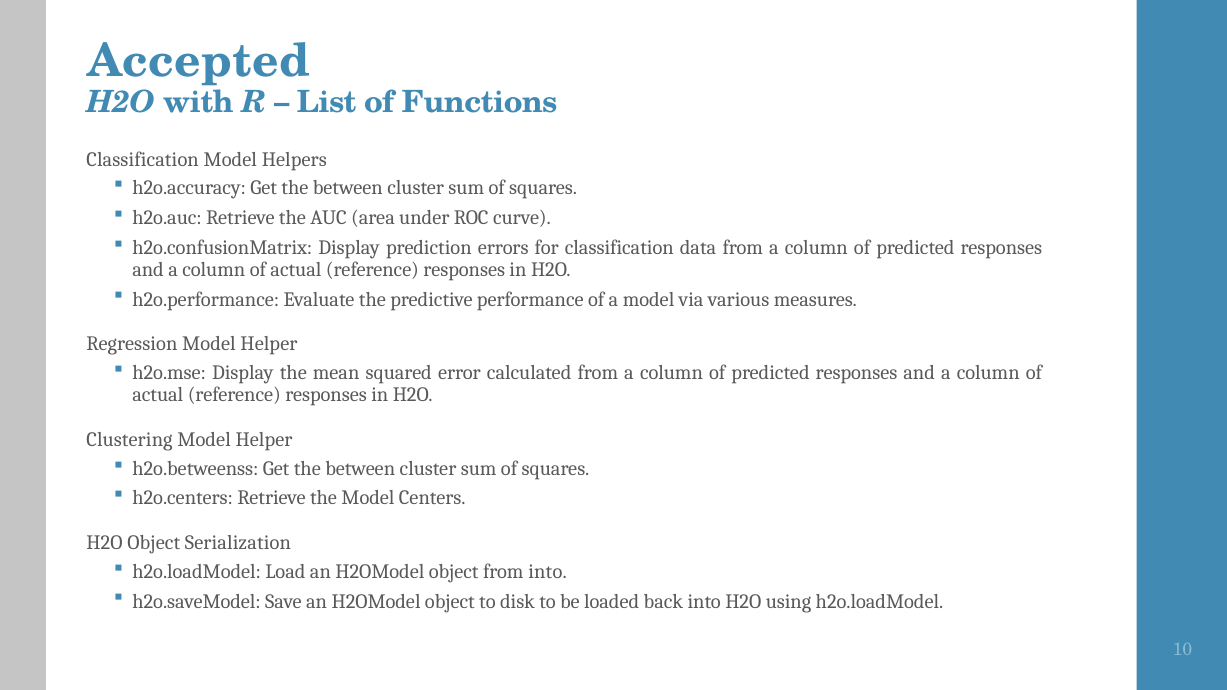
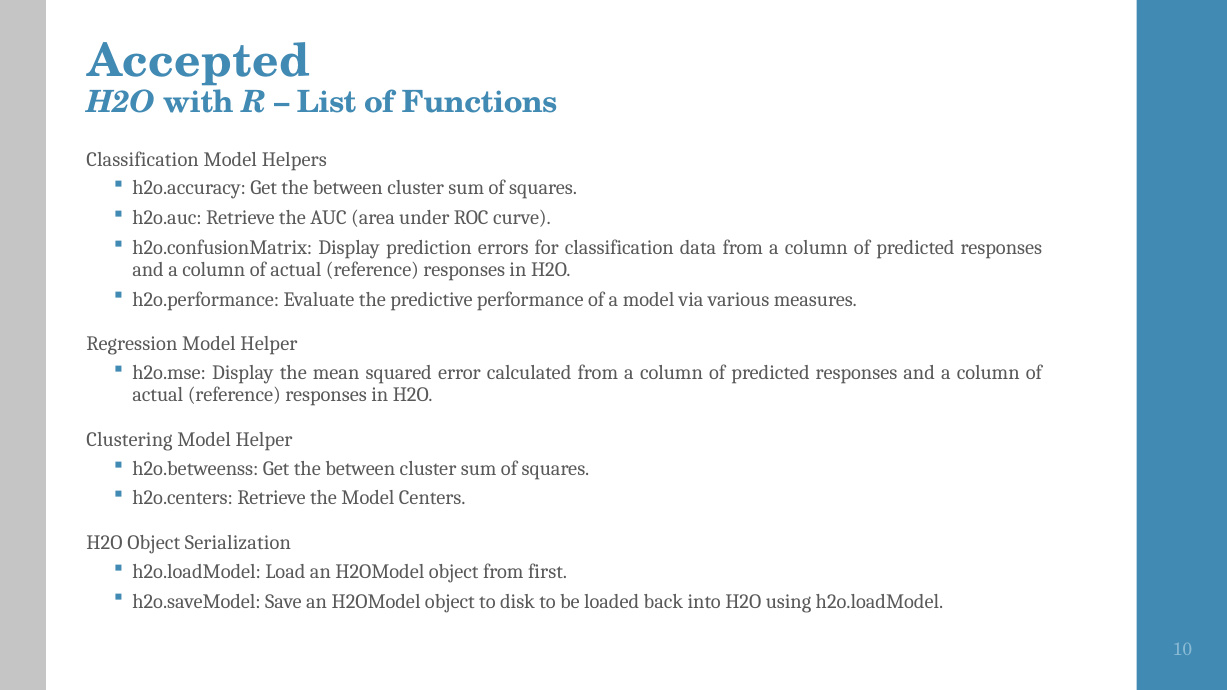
from into: into -> first (548, 572)
